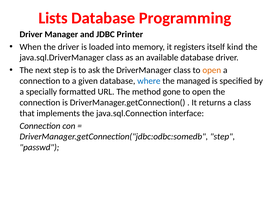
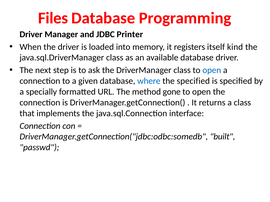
Lists: Lists -> Files (53, 18)
open colour: orange -> blue (212, 70)
the managed: managed -> specified (193, 81)
DriverManager.getConnection("jdbc:odbc:somedb step: step -> built (223, 137)
